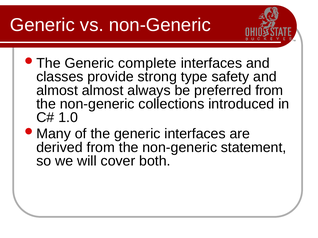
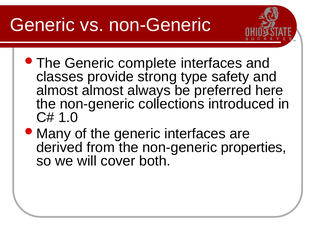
preferred from: from -> here (269, 91)
statement: statement -> properties (254, 148)
